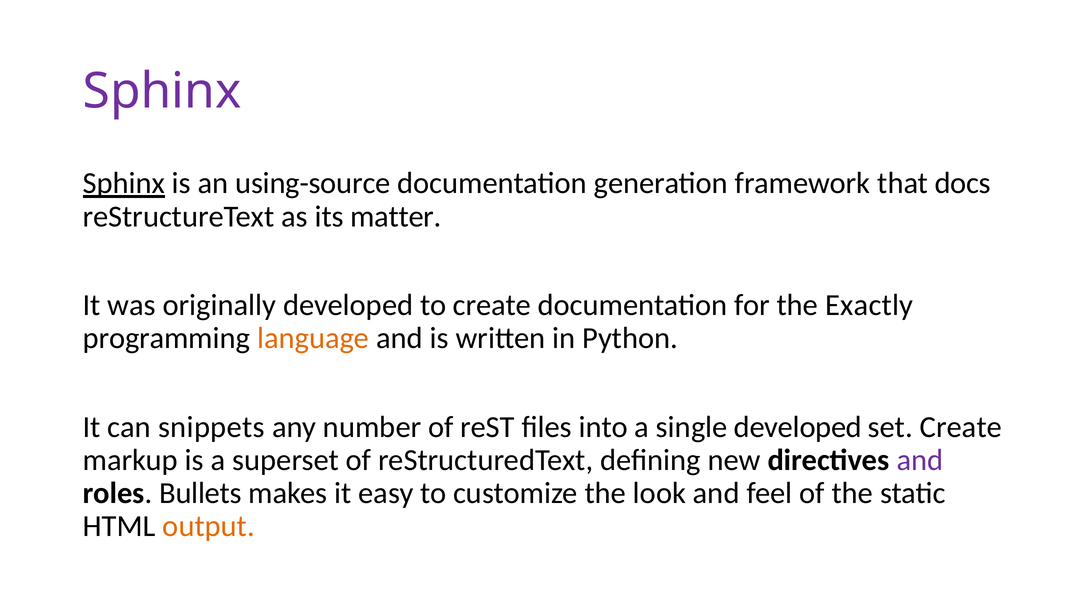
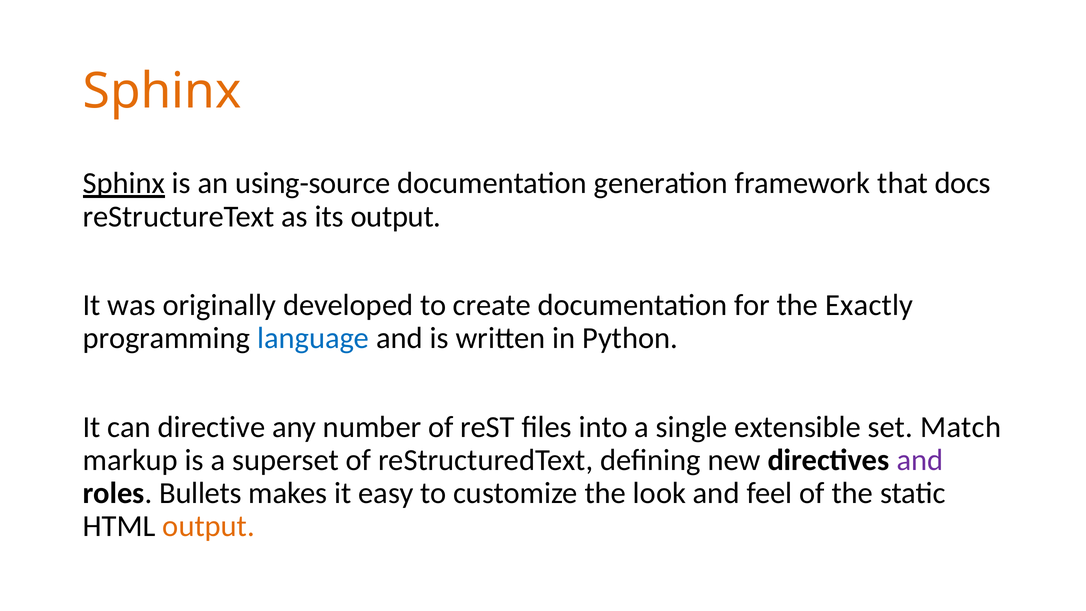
Sphinx colour: purple -> orange (162, 91)
its matter: matter -> output (396, 216)
language colour: orange -> blue (313, 338)
snippets: snippets -> directive (212, 427)
single developed: developed -> extensible (798, 427)
set Create: Create -> Match (961, 427)
